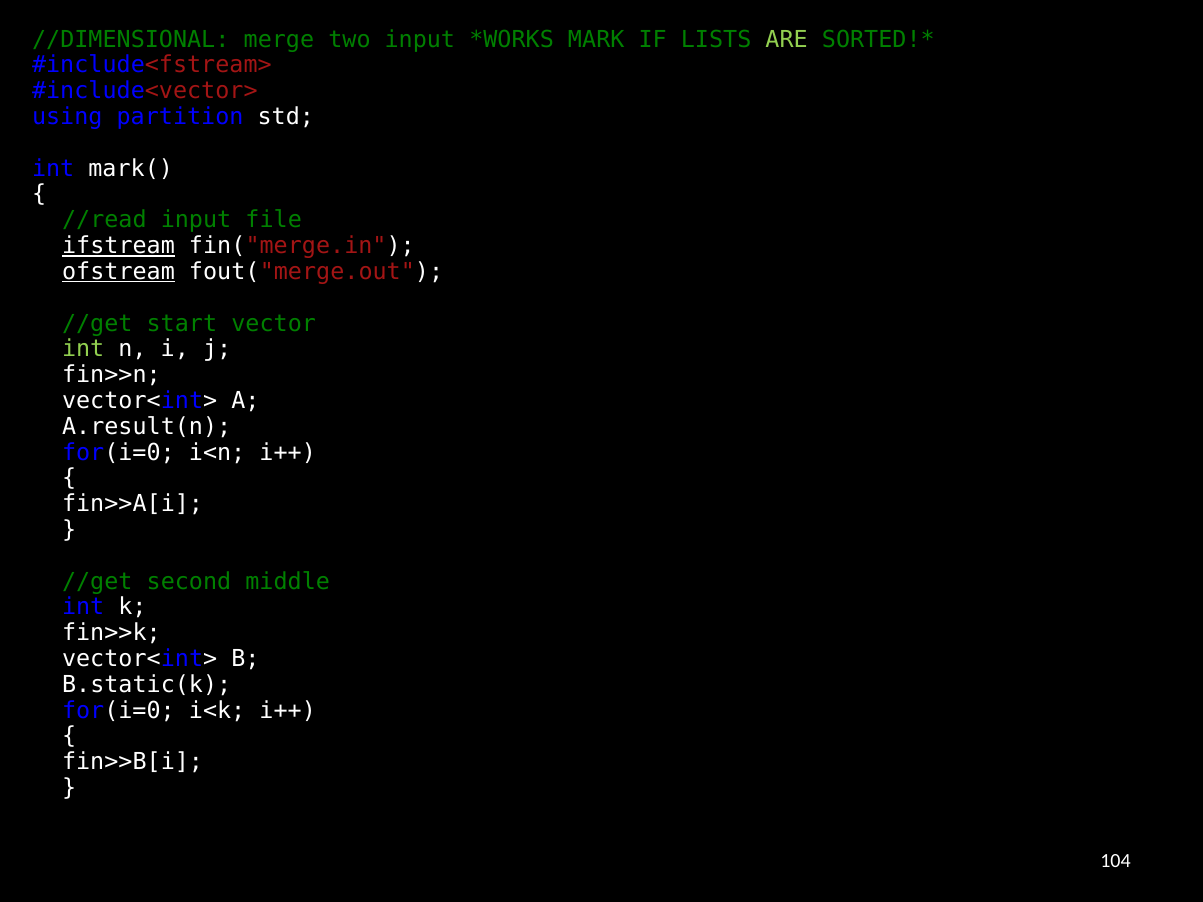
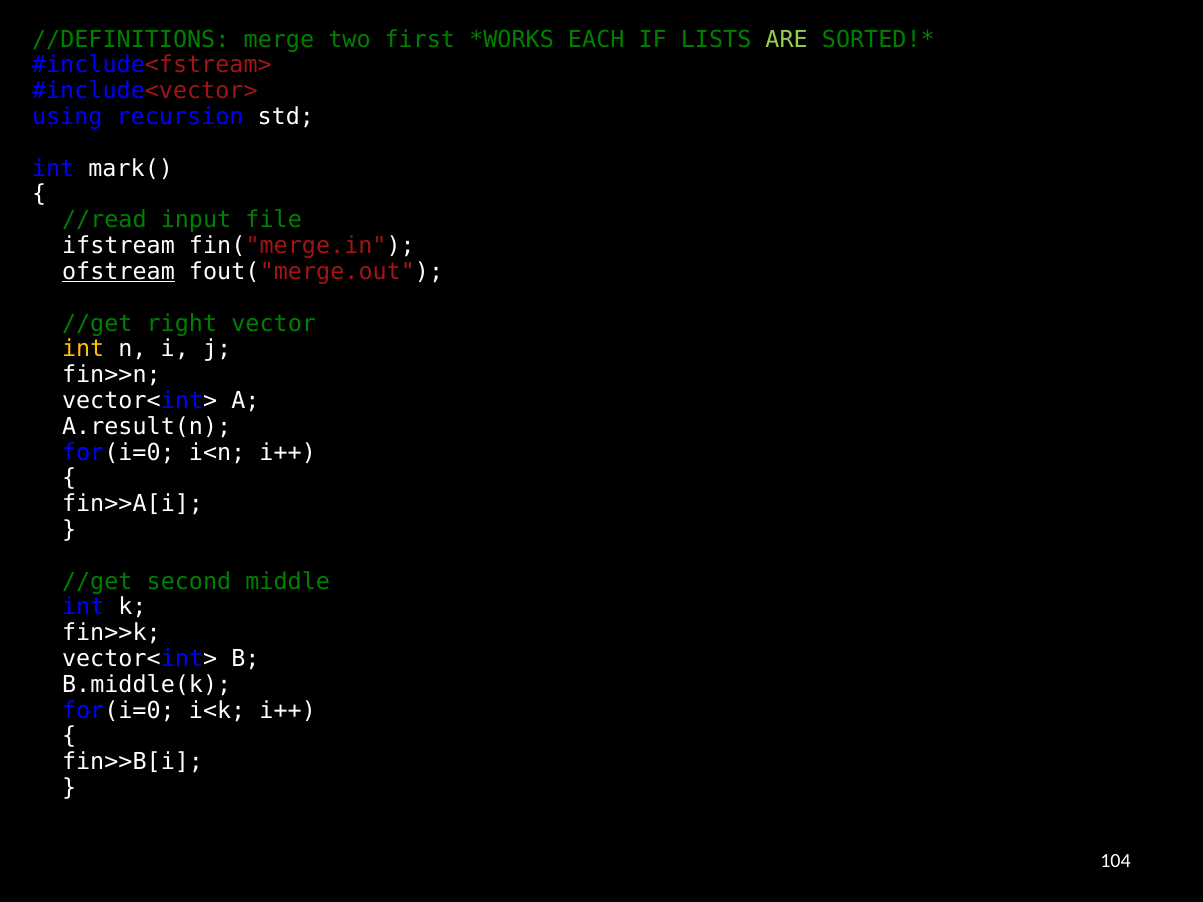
//DIMENSIONAL: //DIMENSIONAL -> //DEFINITIONS (131, 39)
two input: input -> first (420, 39)
MARK: MARK -> EACH (596, 39)
partition: partition -> recursion (180, 117)
ifstream underline: present -> none (118, 246)
start: start -> right (182, 323)
int colour: light green -> yellow (83, 349)
B.static(k: B.static(k -> B.middle(k (147, 685)
